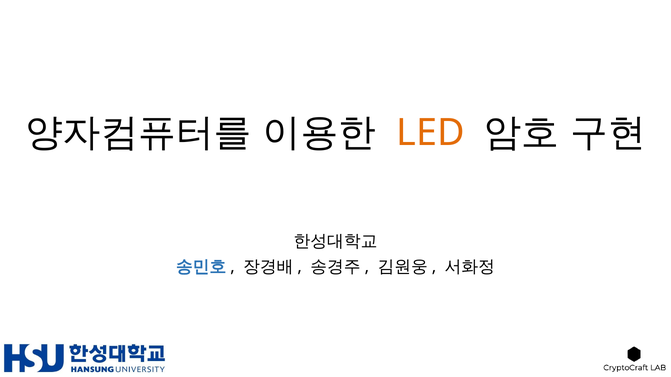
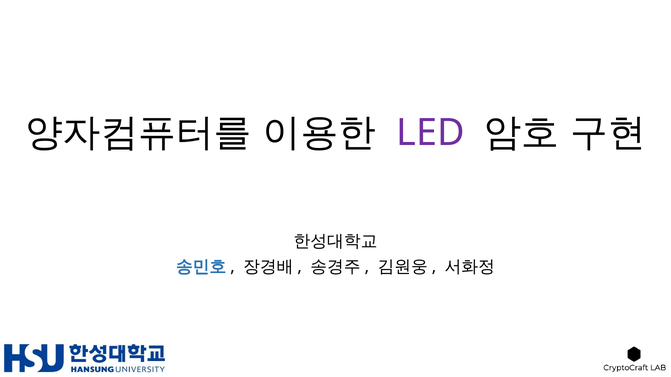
LED colour: orange -> purple (431, 133)
